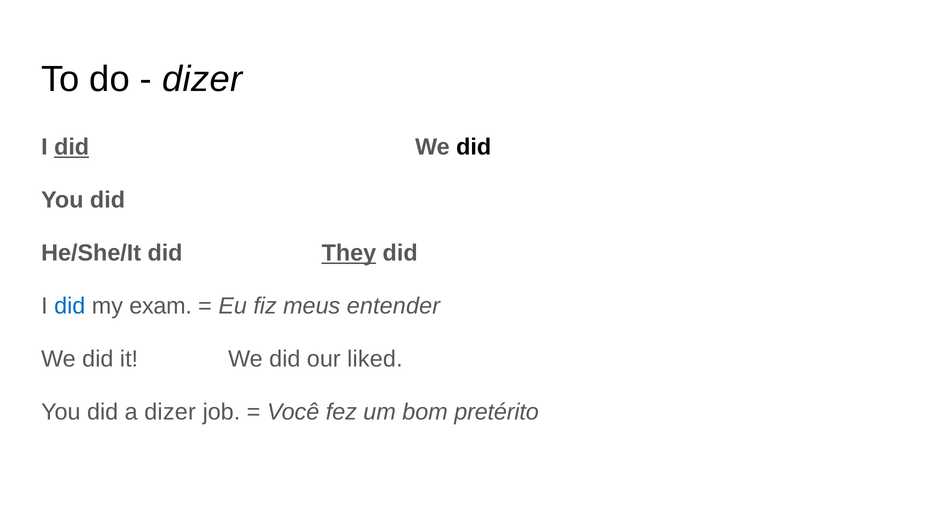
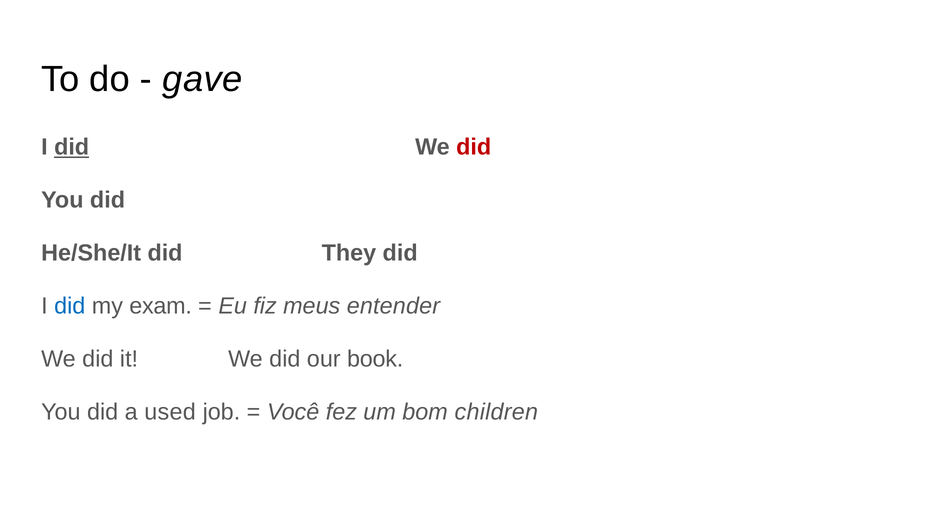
dizer: dizer -> gave (202, 79)
did colour: black -> red (474, 147)
They underline: present -> none (349, 253)
liked: liked -> book (375, 359)
a dizer: dizer -> used (170, 412)
pretérito: pretérito -> children (496, 412)
